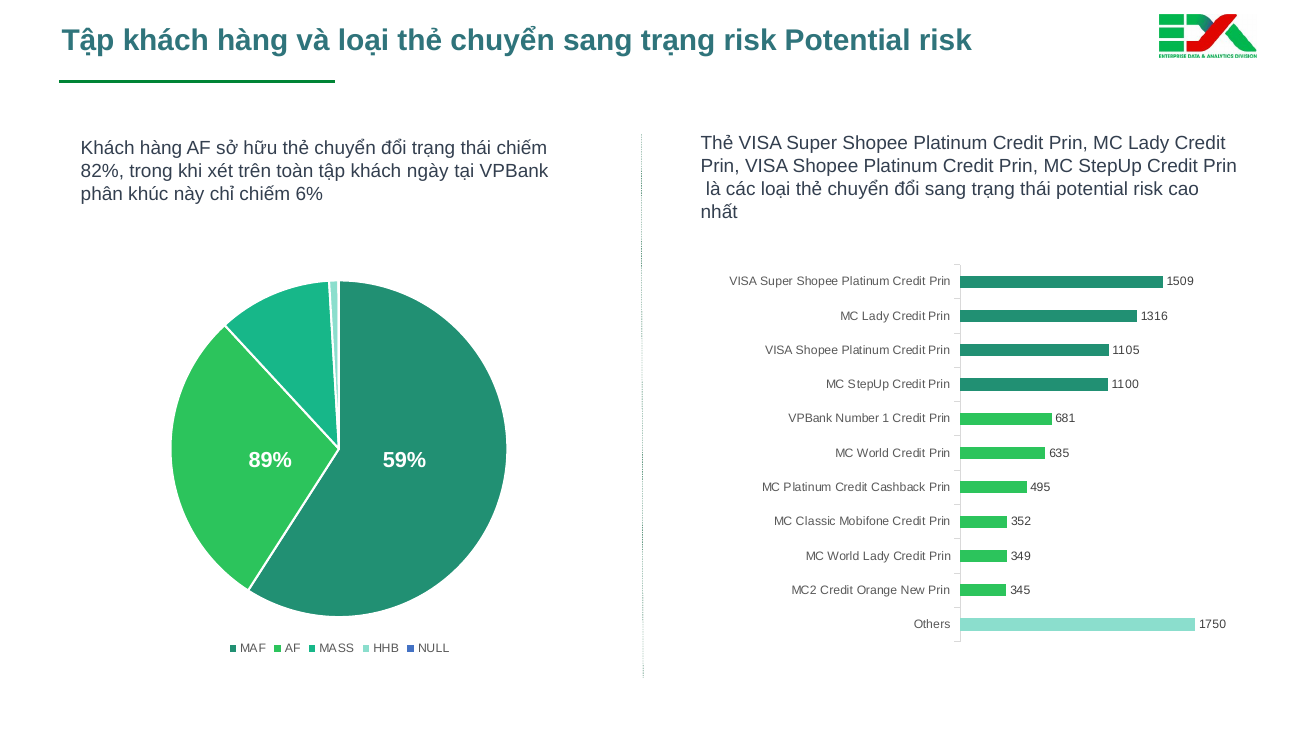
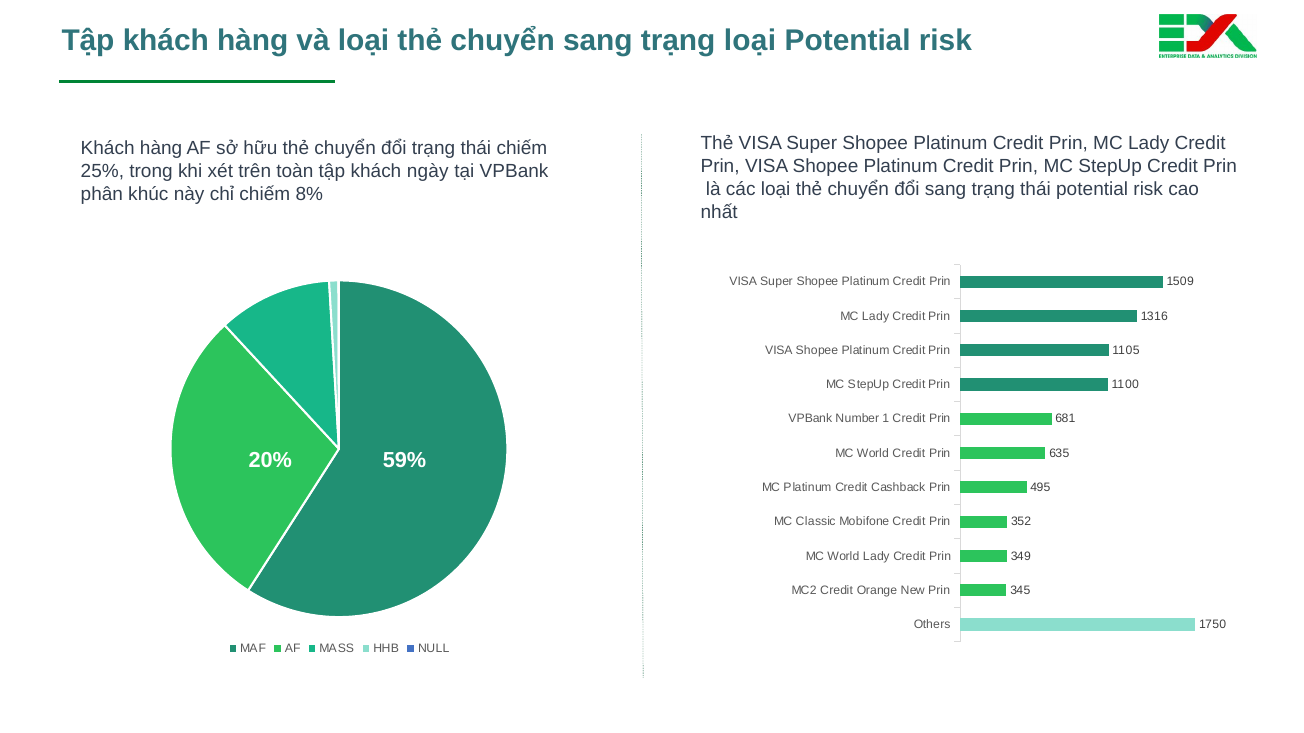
trạng risk: risk -> loại (750, 40)
82%: 82% -> 25% (102, 172)
6%: 6% -> 8% (309, 194)
89%: 89% -> 20% (270, 461)
